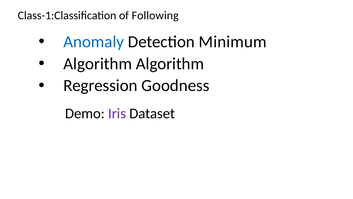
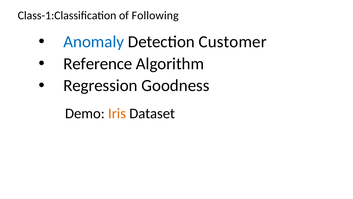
Minimum: Minimum -> Customer (233, 42)
Algorithm: Algorithm -> Reference (98, 64)
Iris colour: purple -> orange (117, 113)
